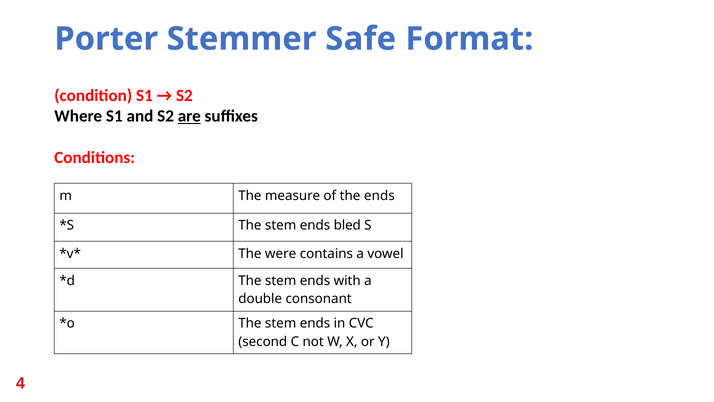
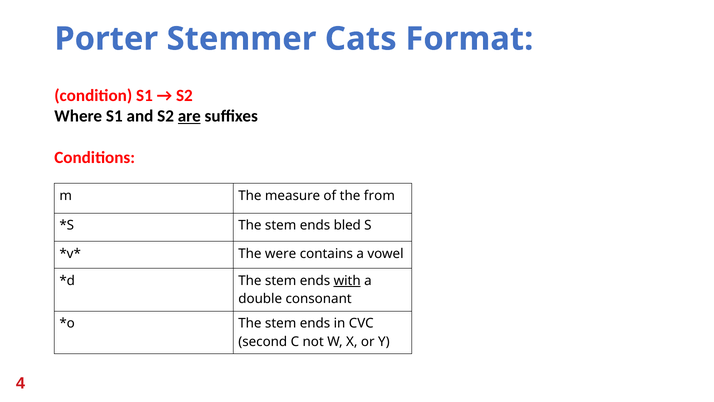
Safe: Safe -> Cats (361, 39)
the ends: ends -> from (379, 196)
with underline: none -> present (347, 280)
